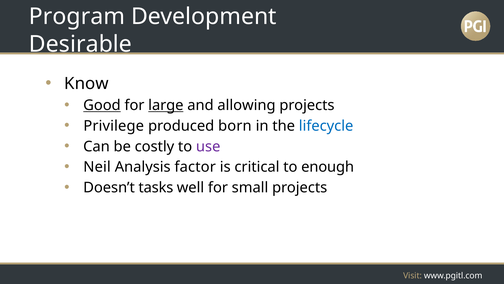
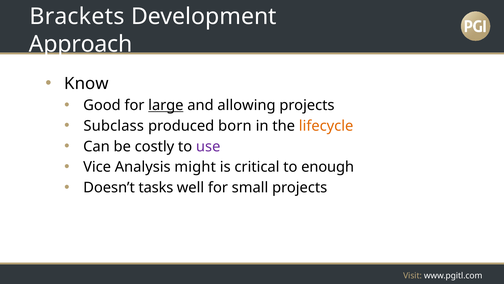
Program: Program -> Brackets (77, 17)
Desirable: Desirable -> Approach (81, 44)
Good underline: present -> none (102, 105)
Privilege: Privilege -> Subclass (114, 126)
lifecycle colour: blue -> orange (326, 126)
Neil: Neil -> Vice (97, 167)
factor: factor -> might (195, 167)
